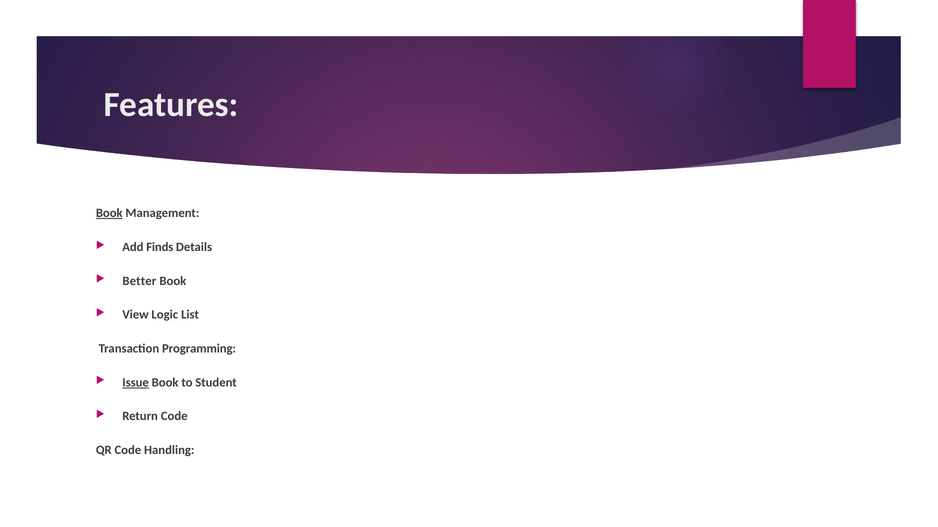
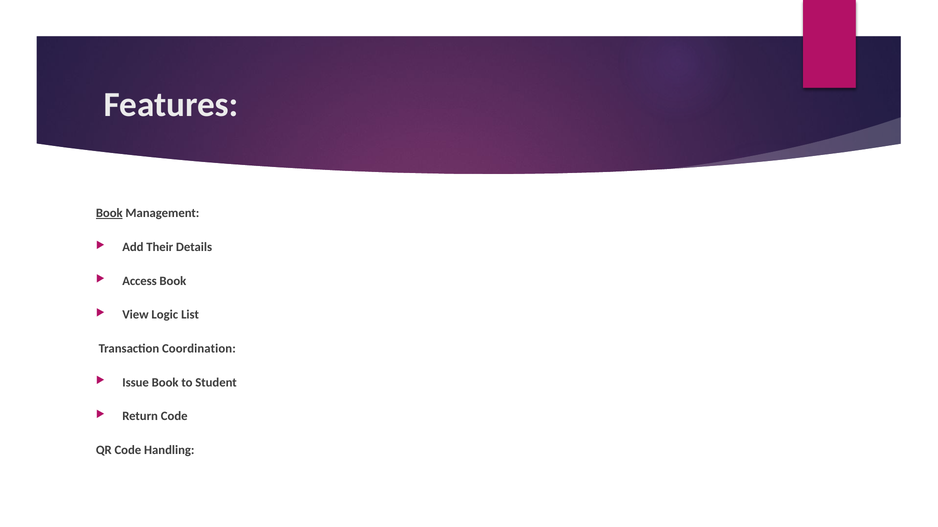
Finds: Finds -> Their (160, 247)
Better: Better -> Access (139, 281)
Programming: Programming -> Coordination (199, 349)
Issue underline: present -> none (136, 383)
